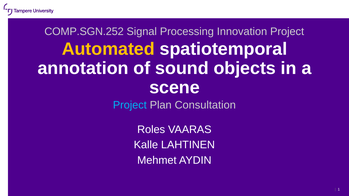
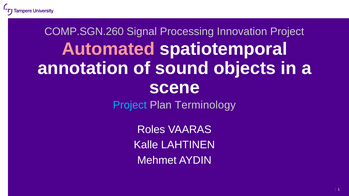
COMP.SGN.252: COMP.SGN.252 -> COMP.SGN.260 (84, 32)
Automated colour: yellow -> pink (108, 49)
Consultation: Consultation -> Terminology (205, 105)
